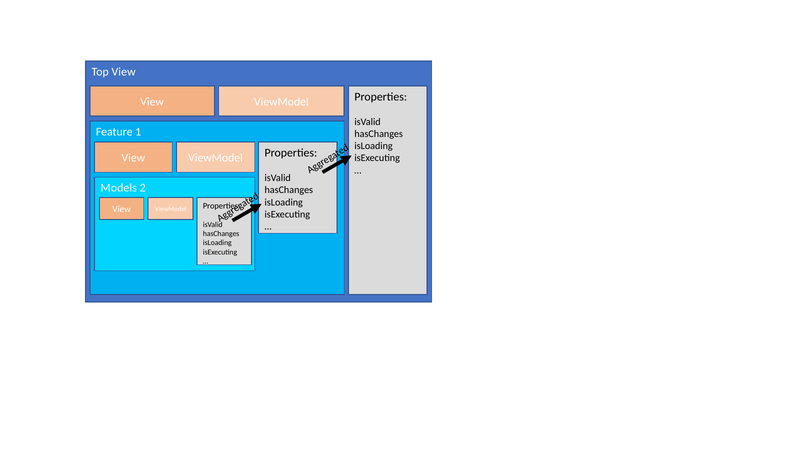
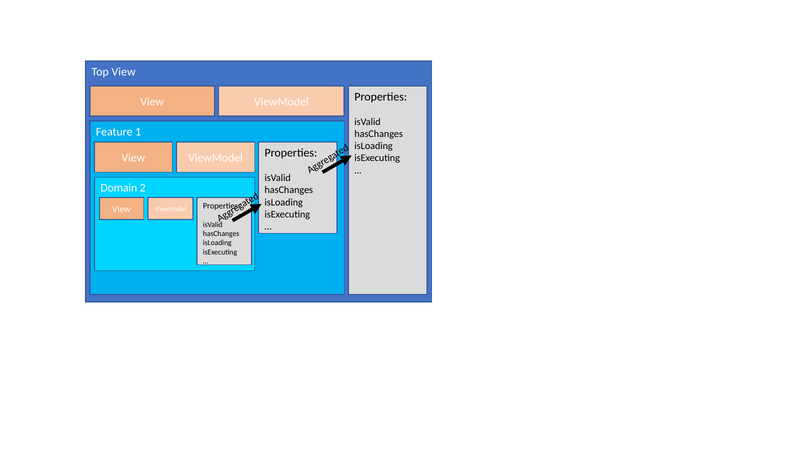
Models: Models -> Domain (119, 188)
